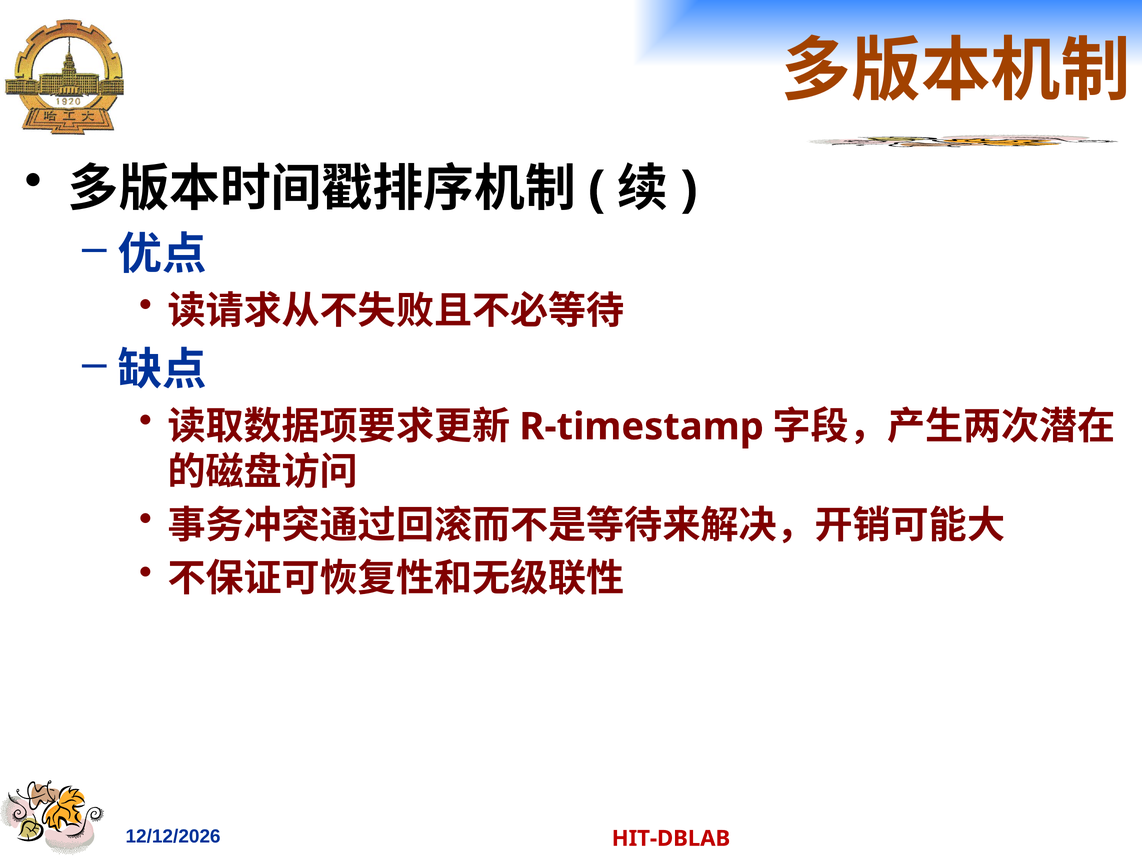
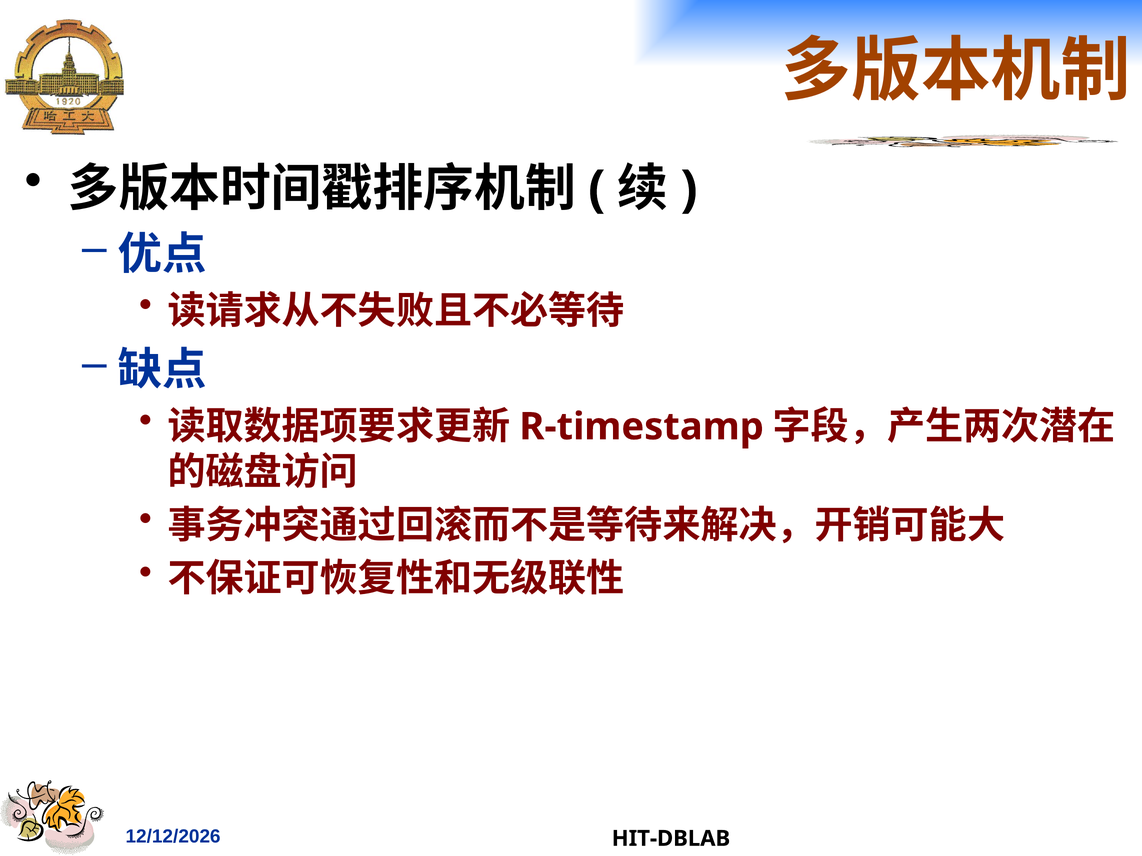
HIT-DBLAB colour: red -> black (671, 839)
